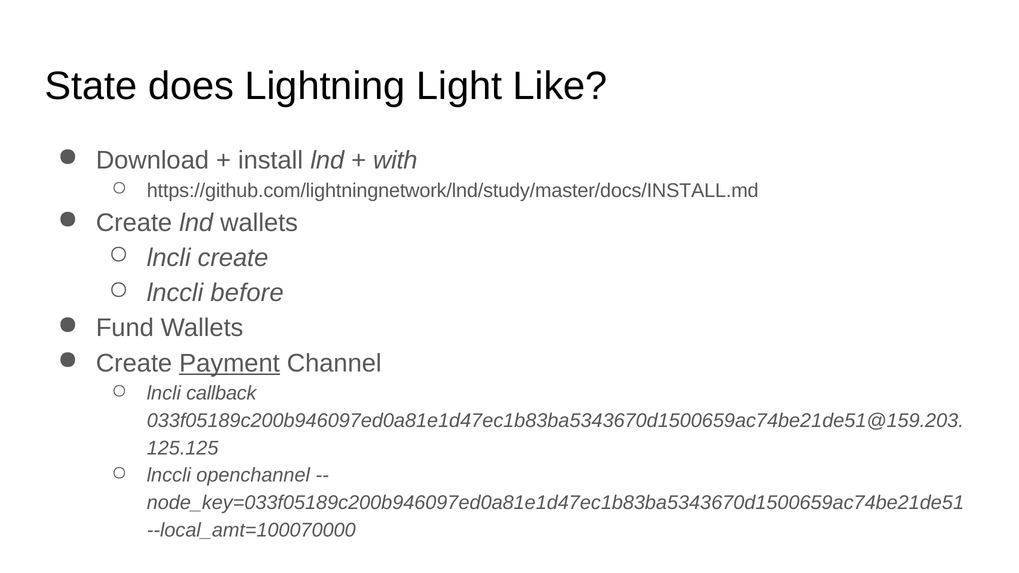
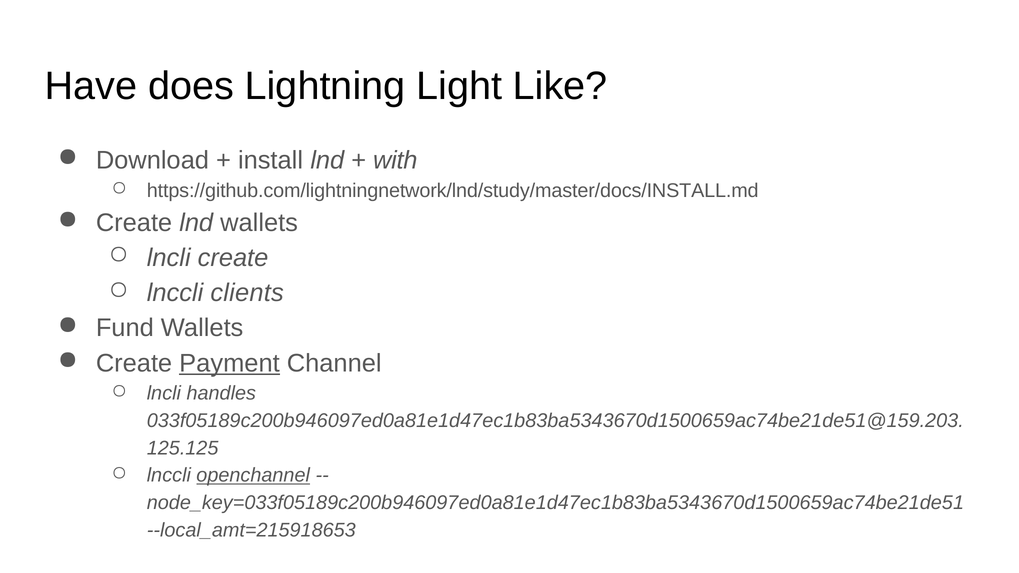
State: State -> Have (91, 86)
before: before -> clients (247, 293)
callback: callback -> handles (221, 394)
openchannel underline: none -> present (253, 476)
--local_amt=100070000: --local_amt=100070000 -> --local_amt=215918653 (251, 530)
